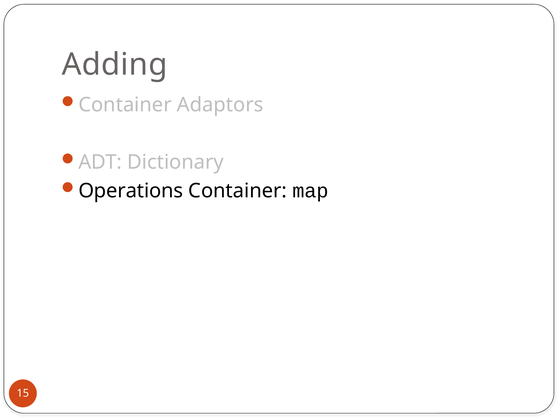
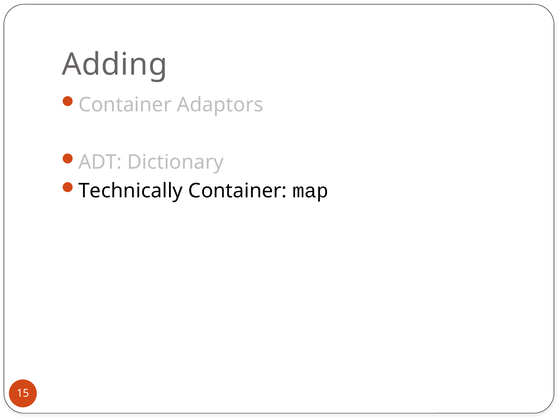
Operations: Operations -> Technically (131, 191)
